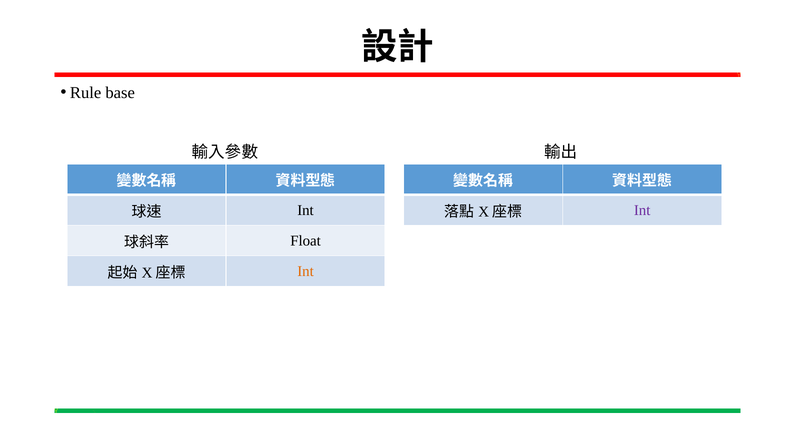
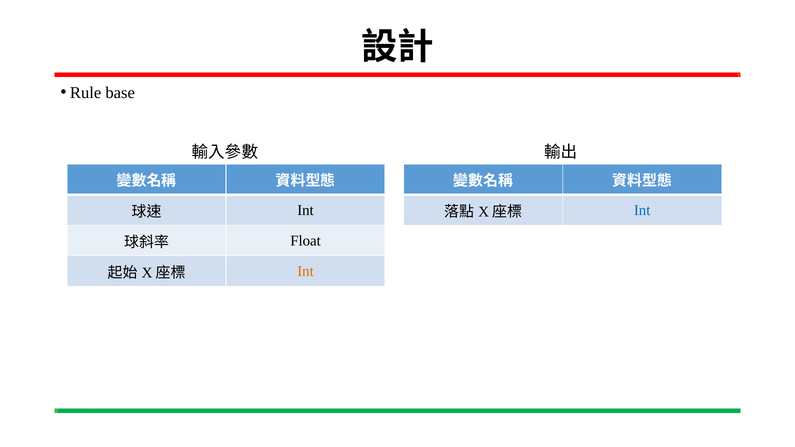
Int colour: purple -> blue (642, 210)
